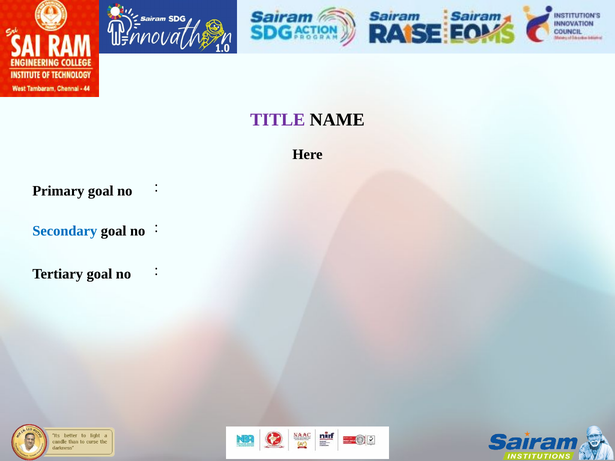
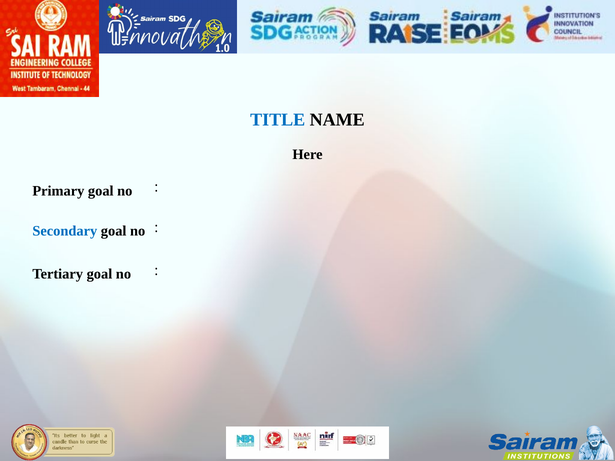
TITLE colour: purple -> blue (278, 120)
